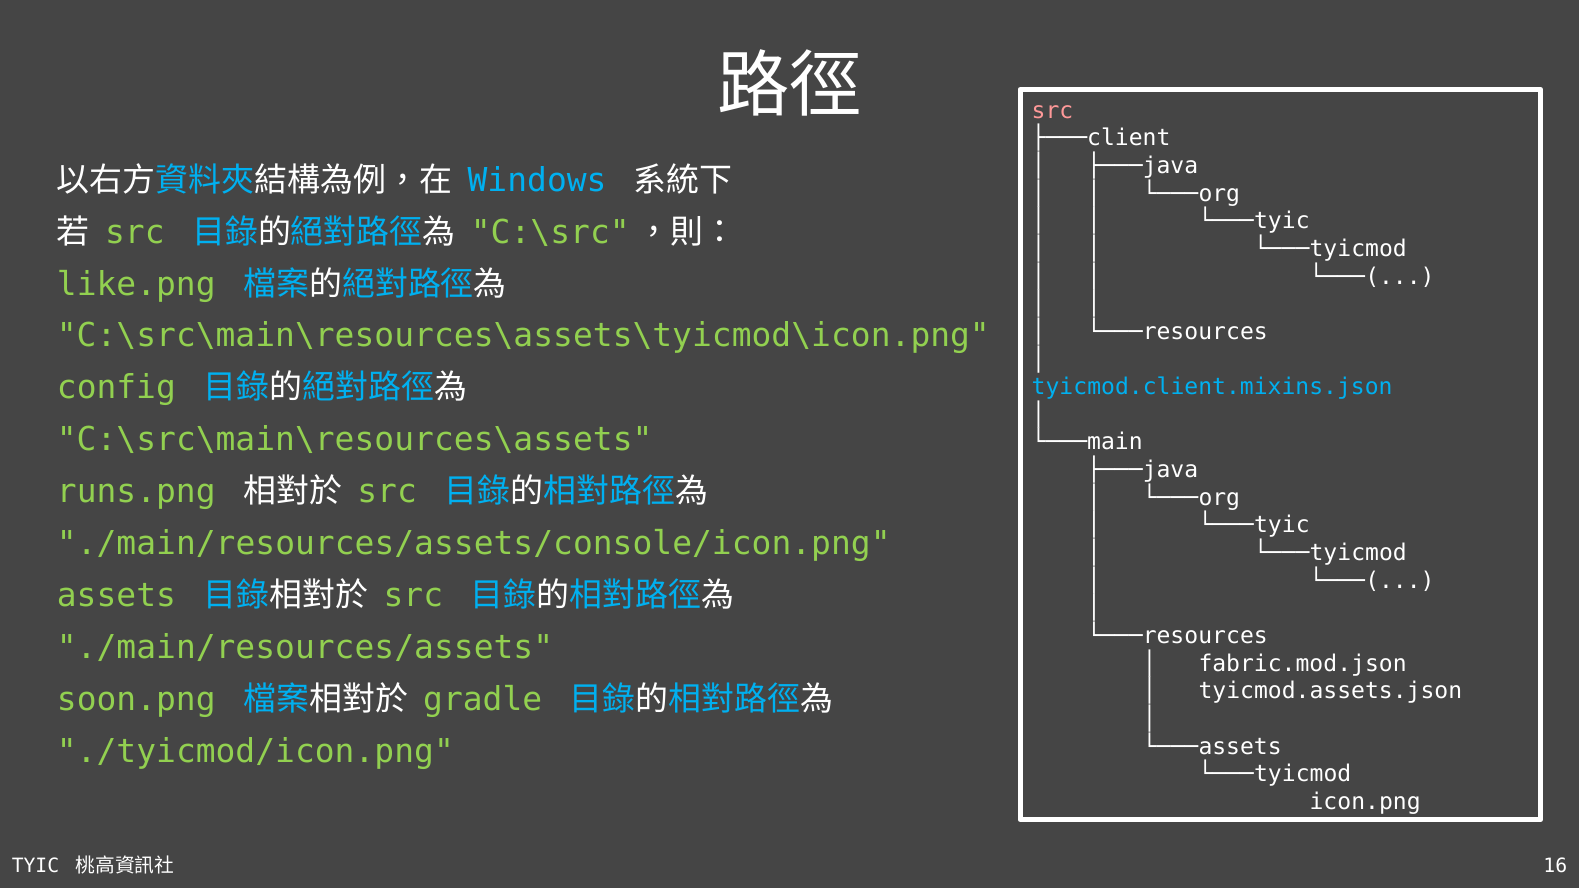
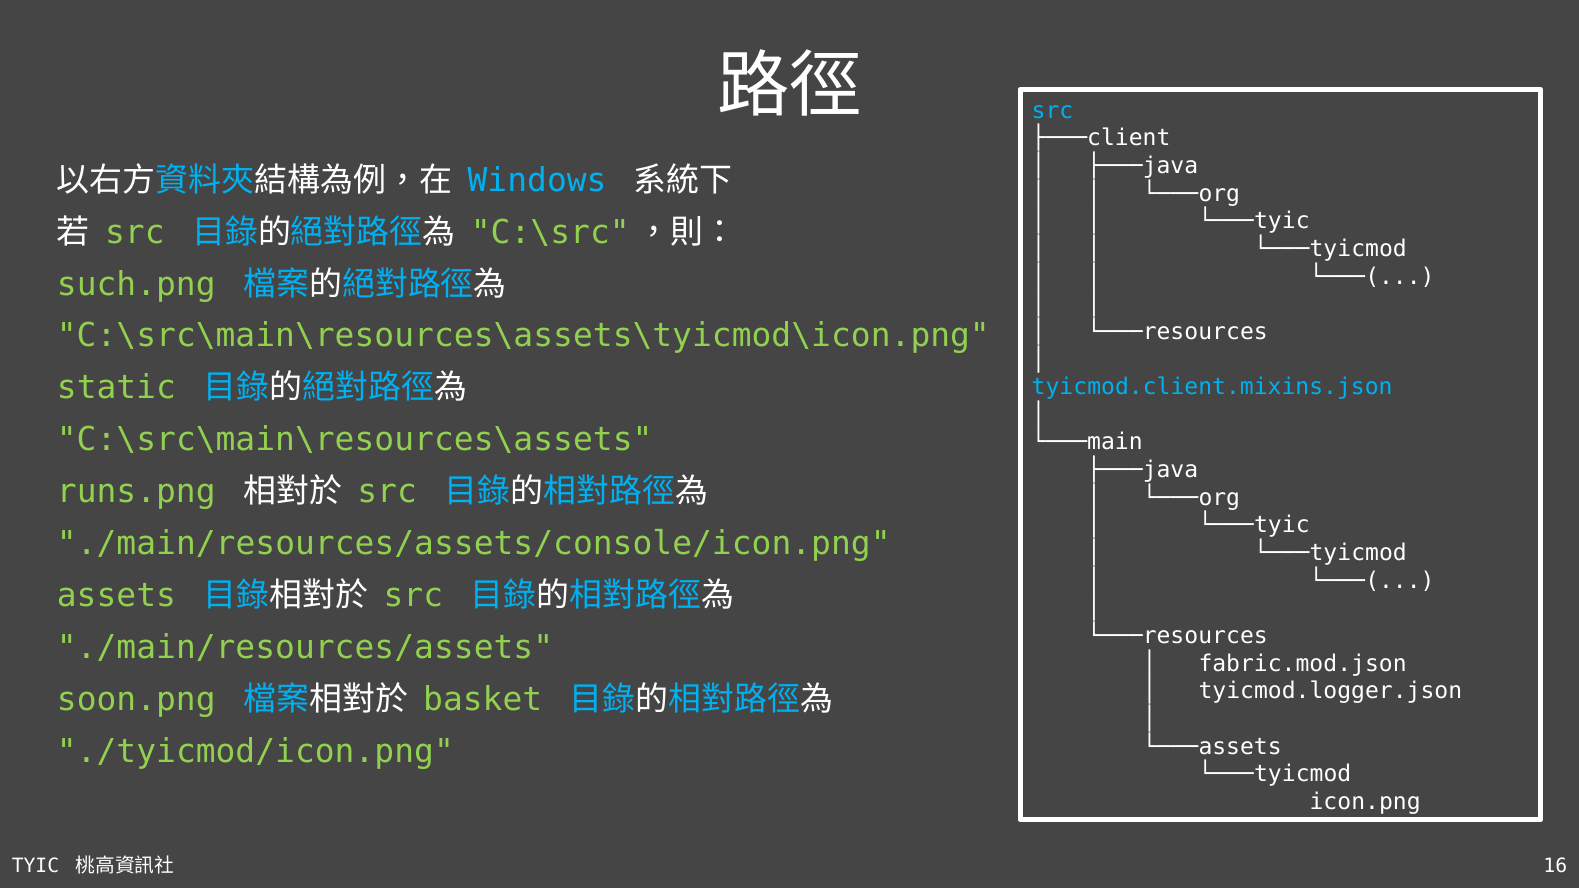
src colour: pink -> light blue (1053, 111)
like.png: like.png -> such.png (136, 284)
config: config -> static (116, 388)
tyicmod.assets.json: tyicmod.assets.json -> tyicmod.logger.json (1330, 691)
gradle: gradle -> basket (483, 700)
